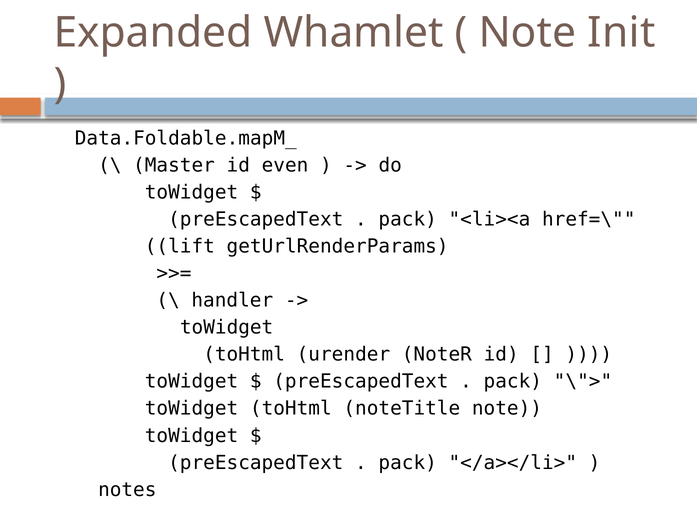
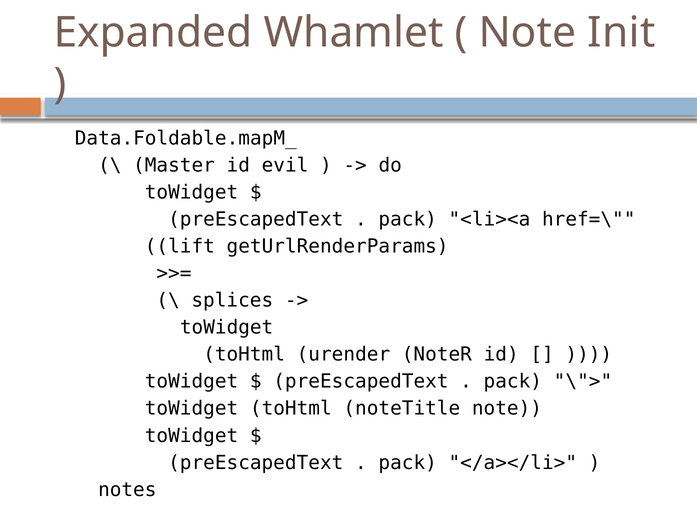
even: even -> evil (285, 165)
handler: handler -> splices (232, 300)
